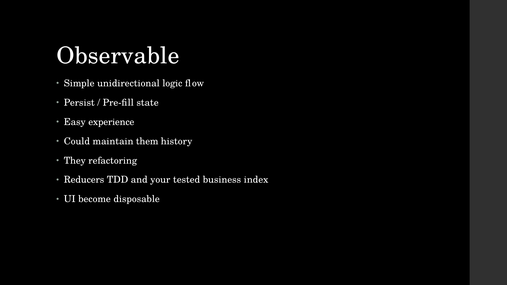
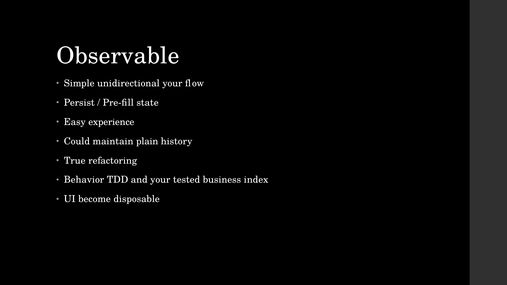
unidirectional logic: logic -> your (172, 83)
them: them -> plain (147, 141)
They: They -> True (75, 161)
Reducers: Reducers -> Behavior (84, 180)
